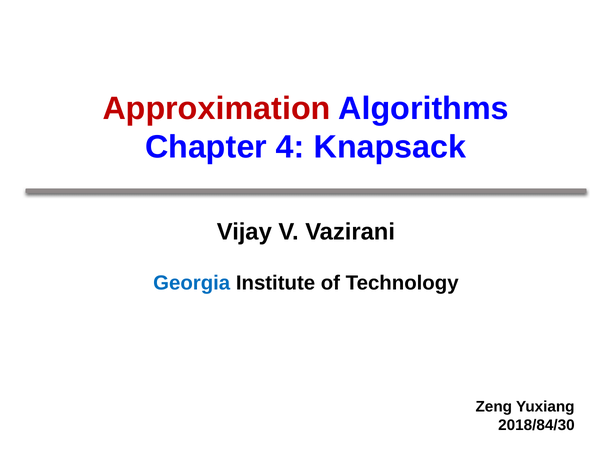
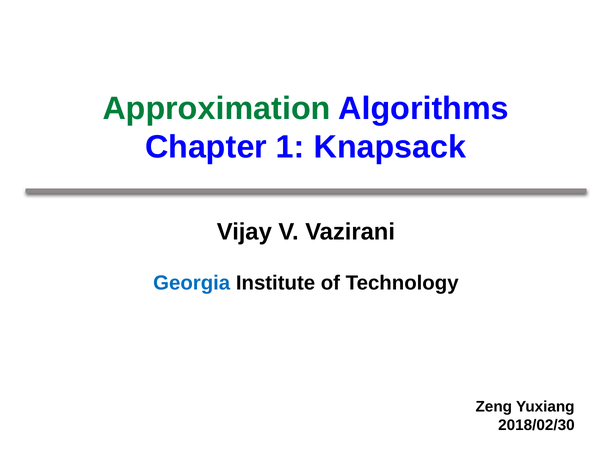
Approximation colour: red -> green (217, 108)
4: 4 -> 1 (290, 147)
2018/84/30: 2018/84/30 -> 2018/02/30 (536, 425)
